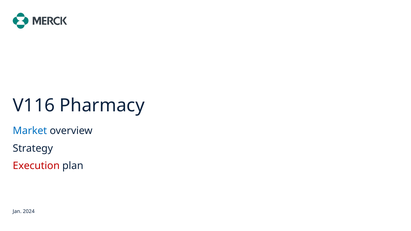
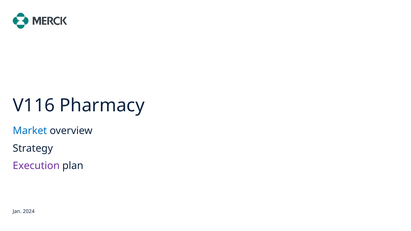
Execution colour: red -> purple (36, 166)
